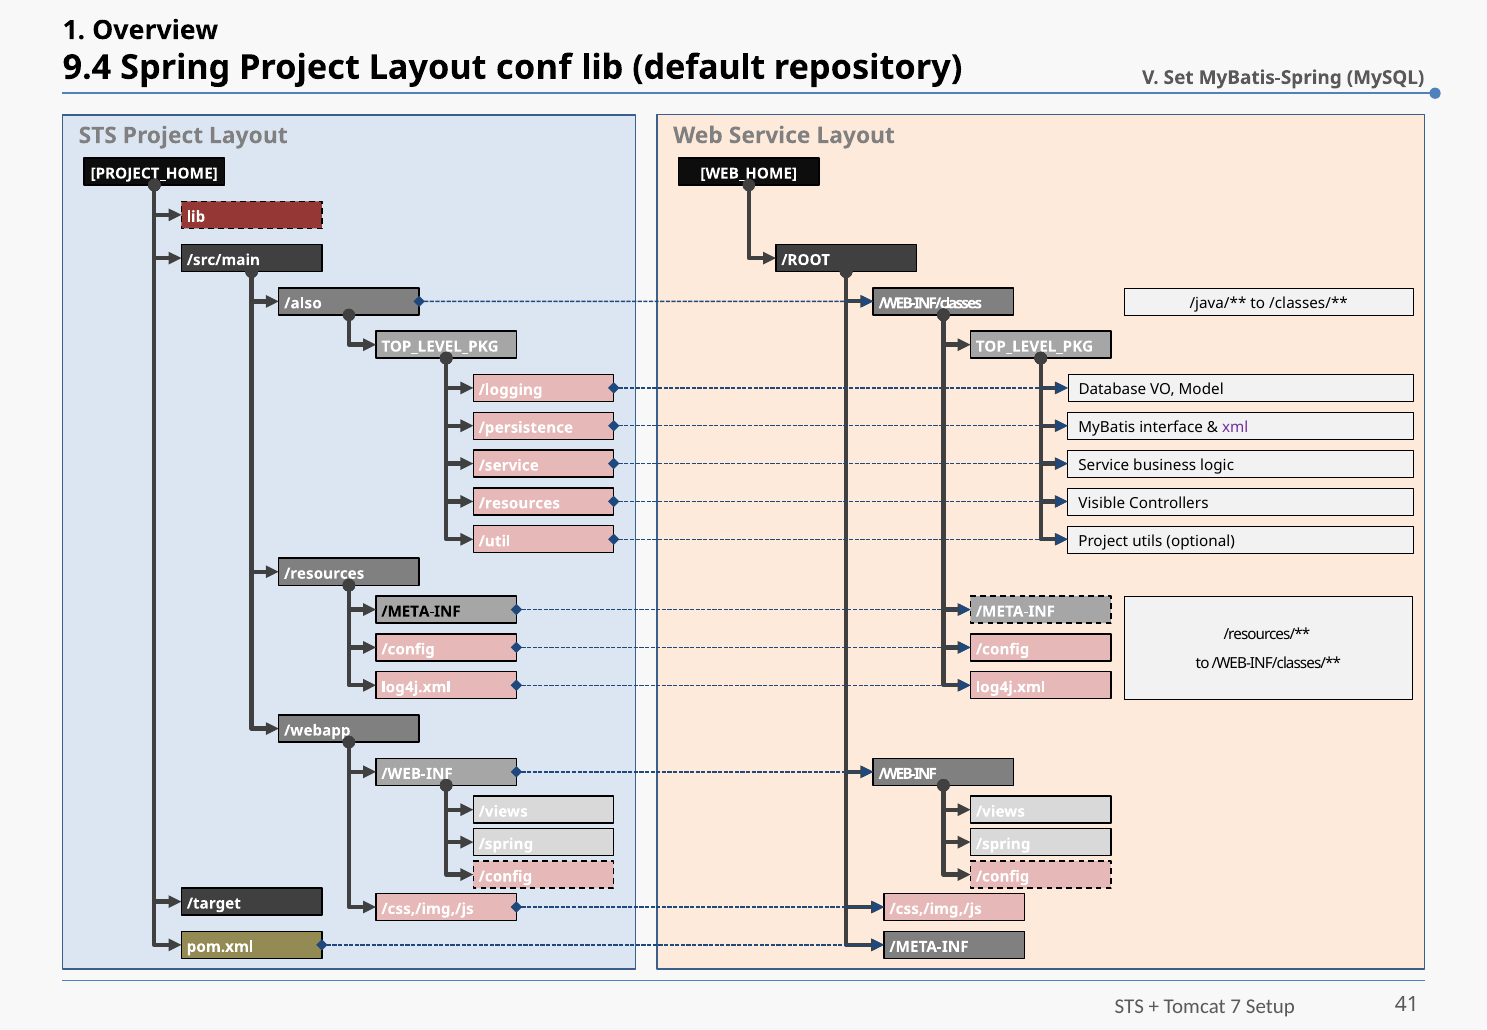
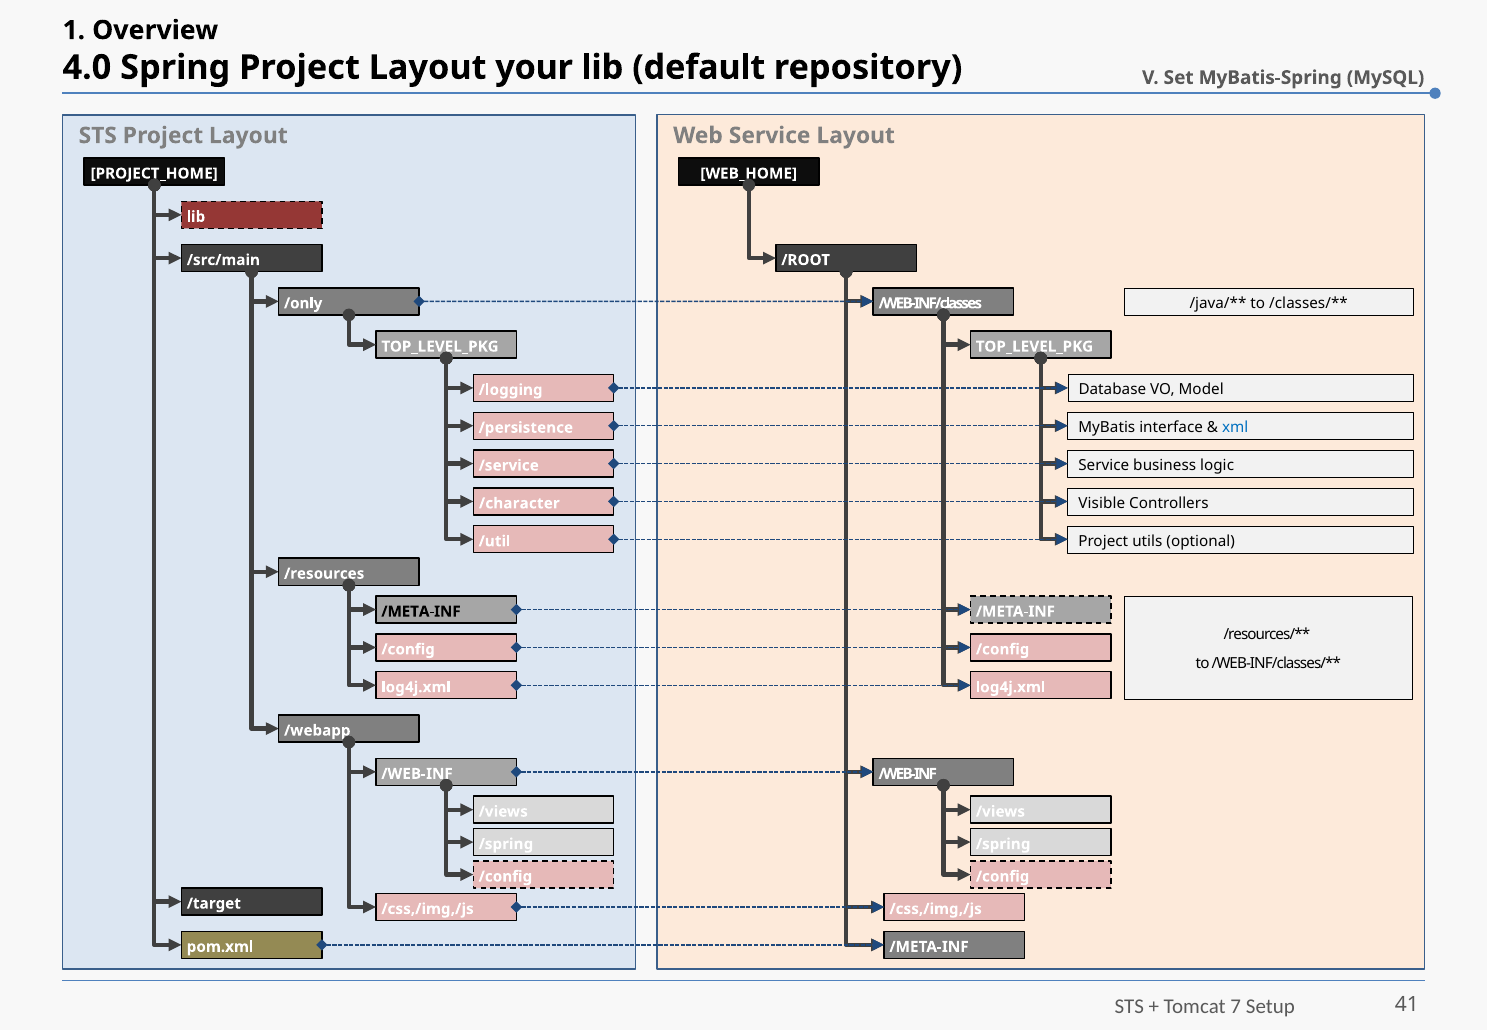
9.4: 9.4 -> 4.0 (87, 67)
conf: conf -> your (534, 67)
/also: /also -> /only (303, 303)
xml colour: purple -> blue (1235, 427)
/resources: /resources -> /character (519, 503)
